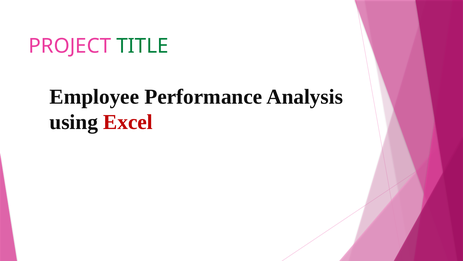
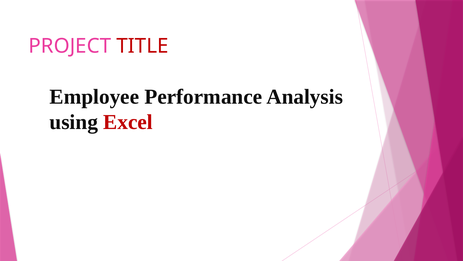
TITLE colour: green -> red (143, 46)
